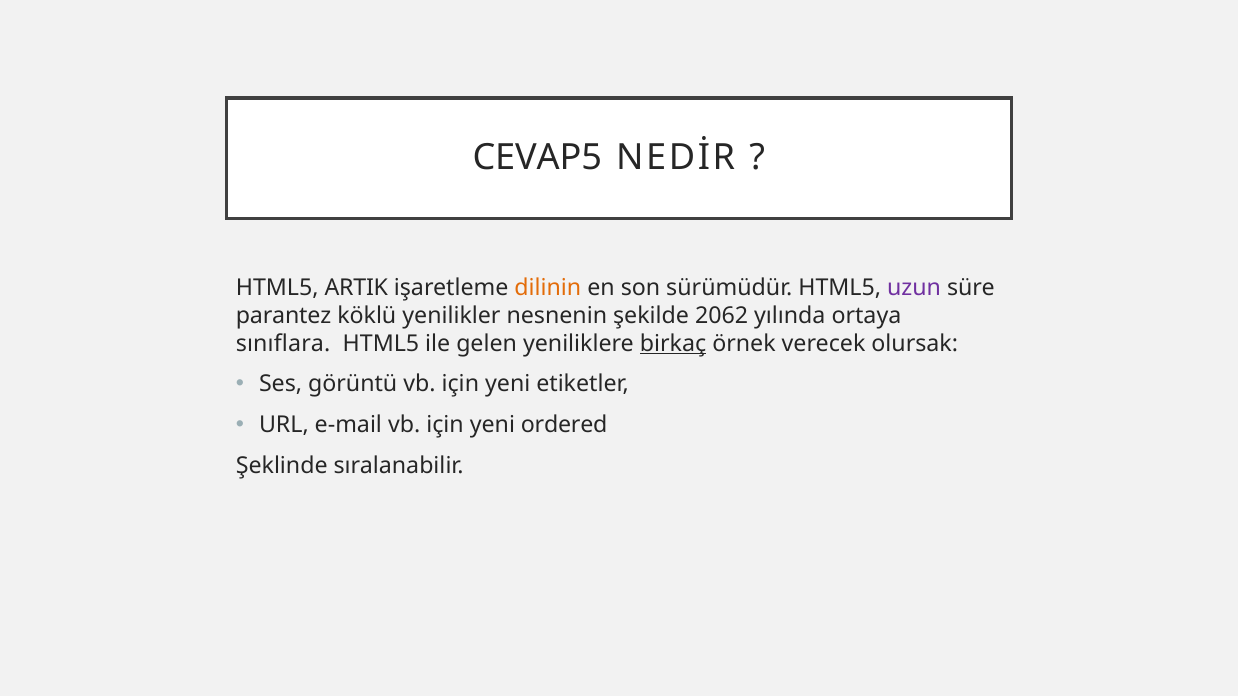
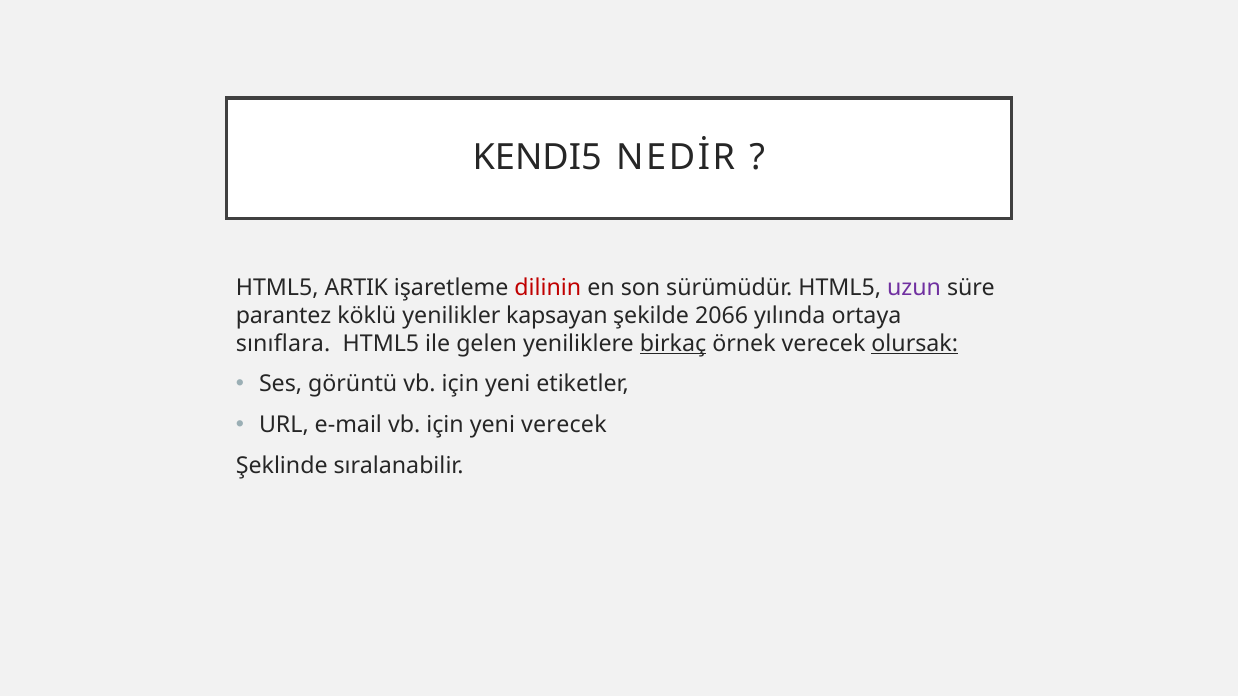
CEVAP5: CEVAP5 -> KENDI5 (537, 158)
dilinin colour: orange -> red (548, 288)
nesnenin: nesnenin -> kapsayan (557, 316)
2062: 2062 -> 2066 (722, 316)
olursak underline: none -> present (915, 344)
yeni ordered: ordered -> verecek (564, 425)
